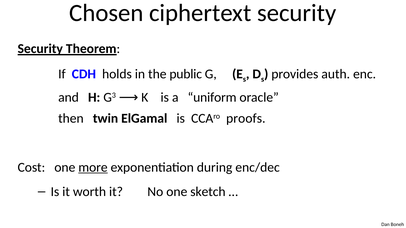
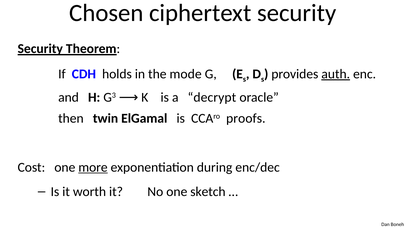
public: public -> mode (186, 74)
auth underline: none -> present (336, 74)
uniform: uniform -> decrypt (212, 97)
